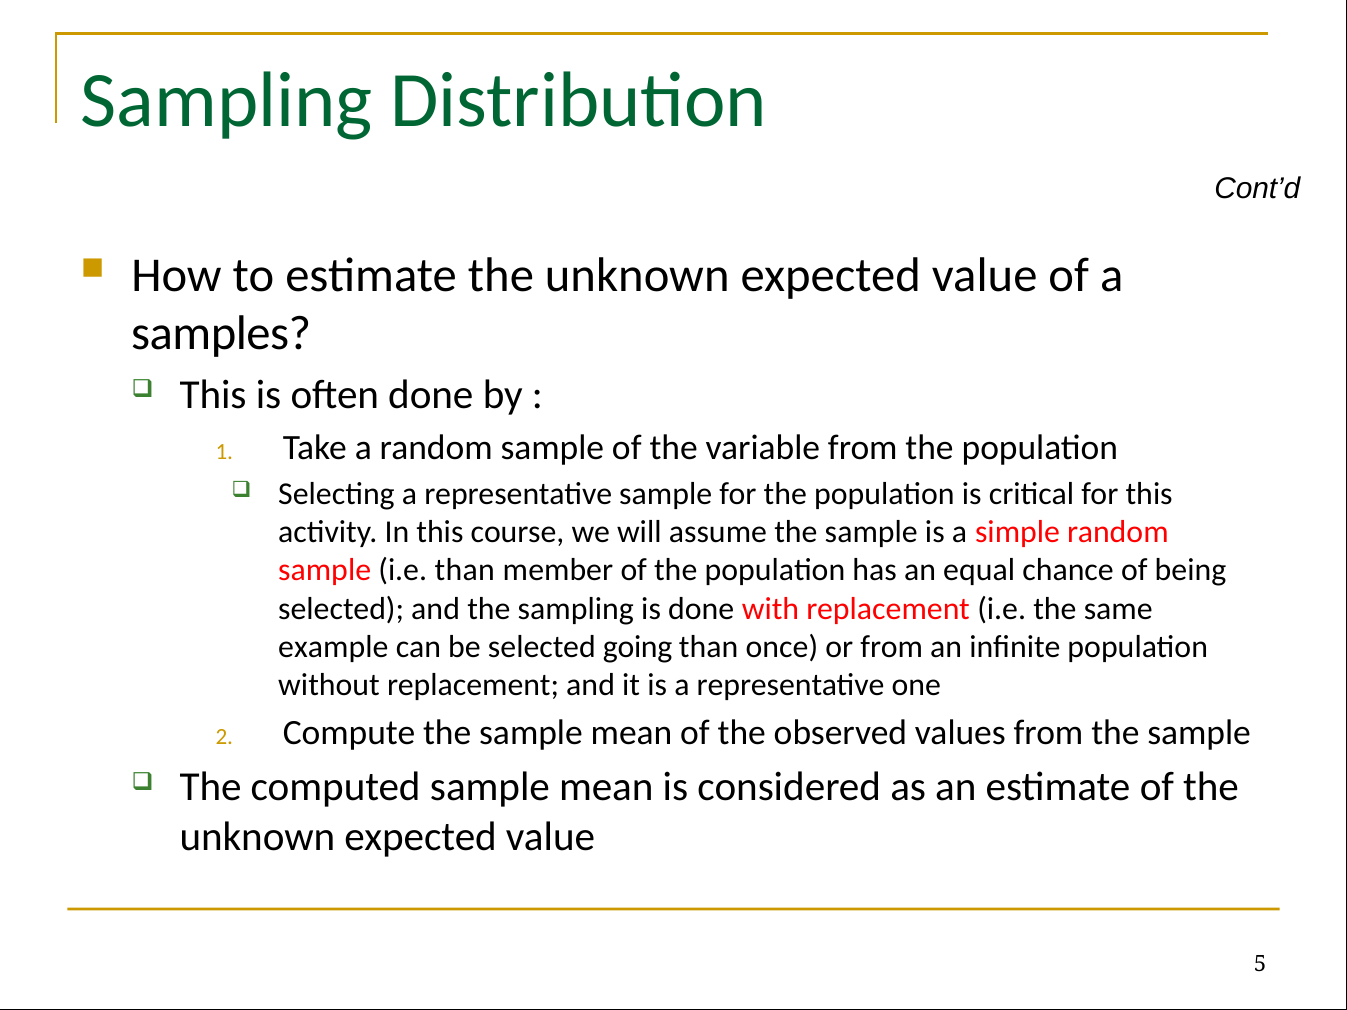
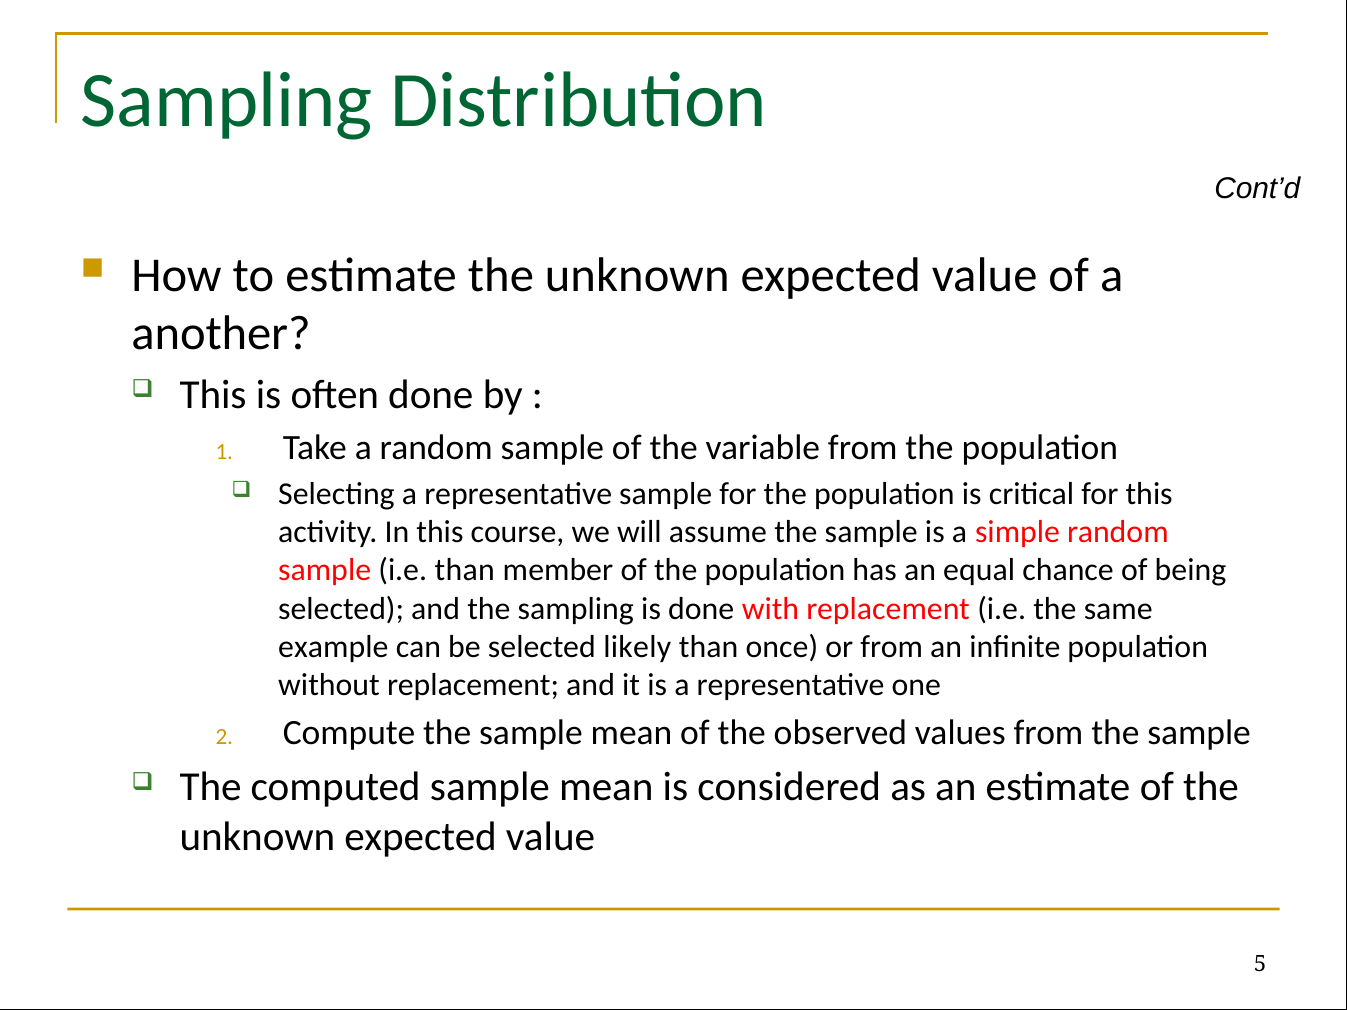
samples: samples -> another (221, 333)
going: going -> likely (637, 647)
